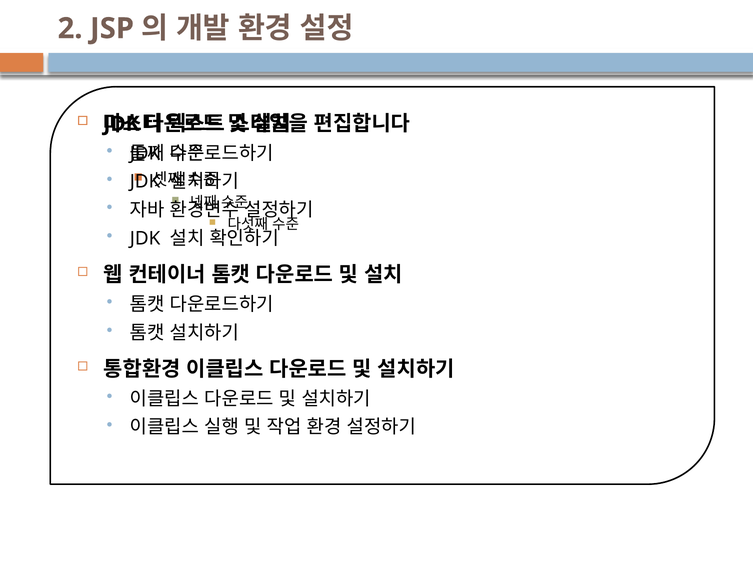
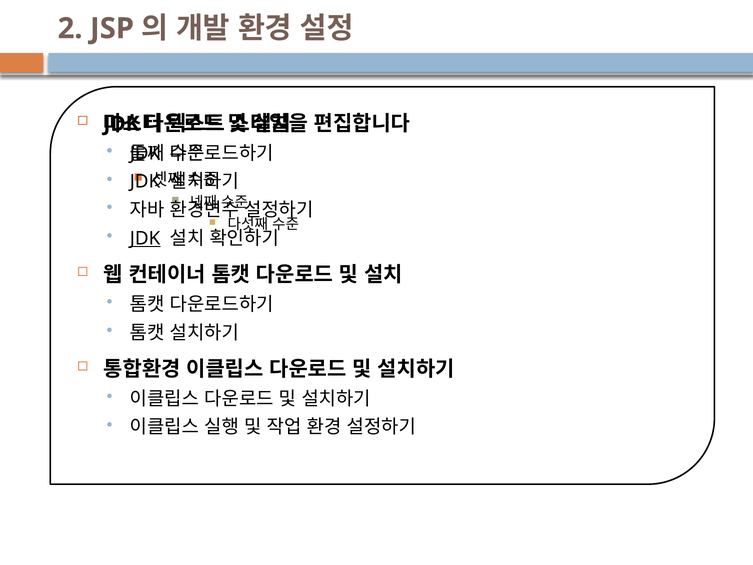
JDK underline: none -> present (145, 238)
